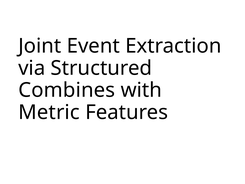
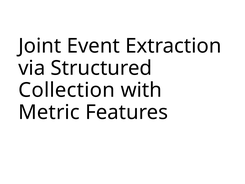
Combines: Combines -> Collection (67, 90)
